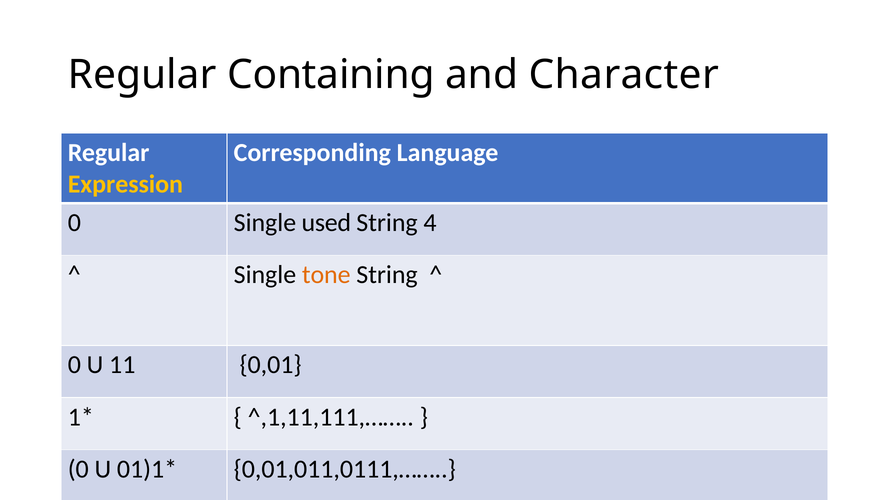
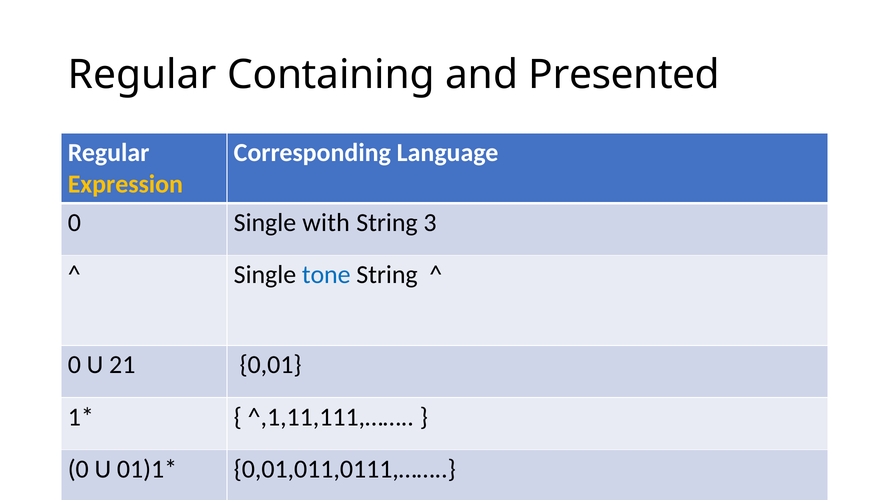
Character: Character -> Presented (624, 75)
used: used -> with (326, 223)
4: 4 -> 3 (430, 223)
tone colour: orange -> blue (326, 275)
11: 11 -> 21 (122, 365)
